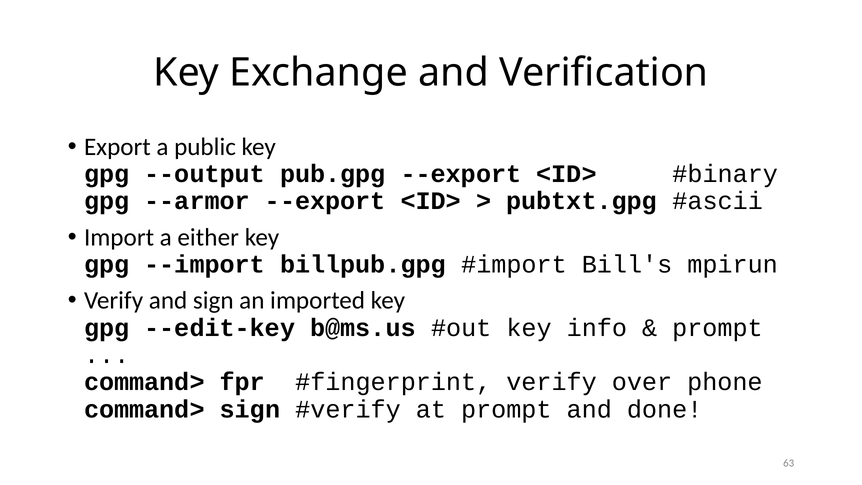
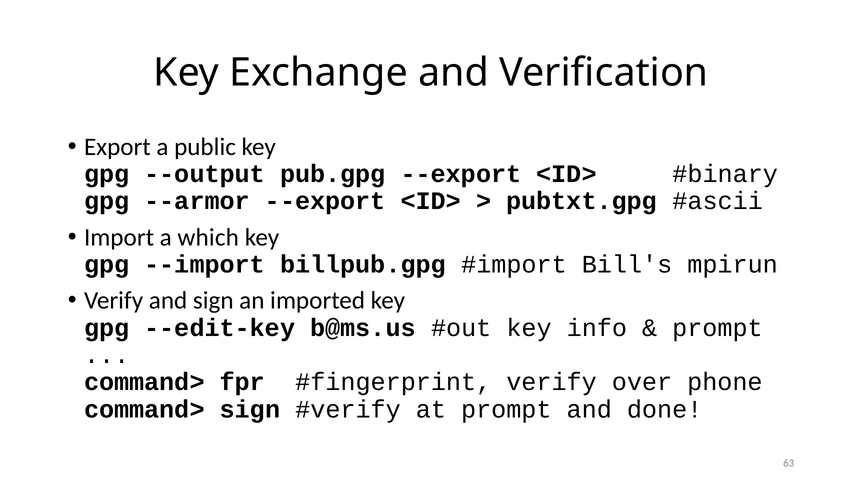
either: either -> which (208, 237)
